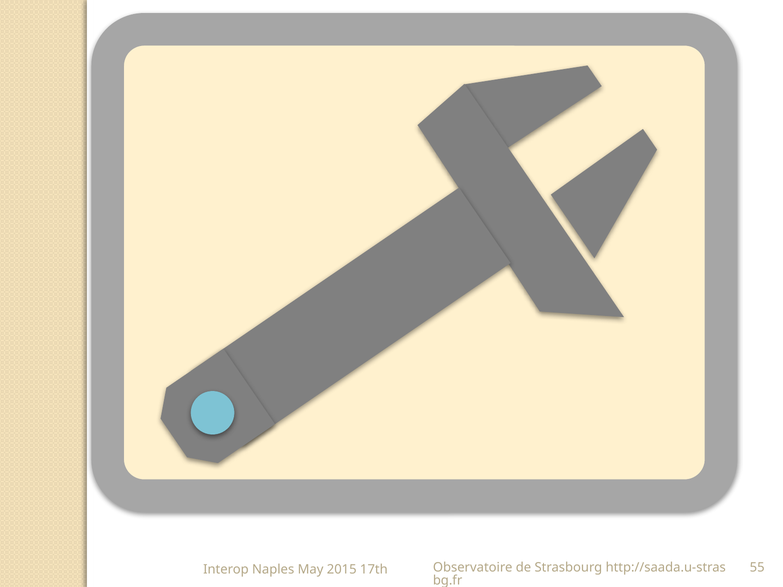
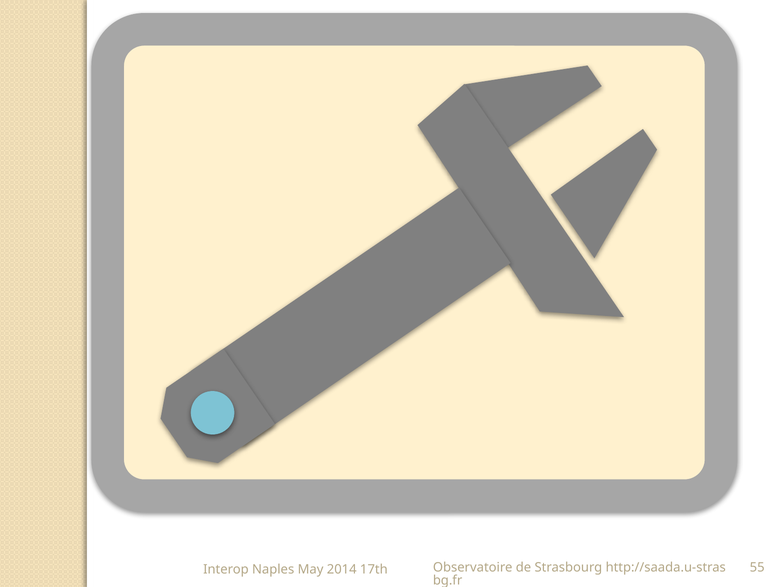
2015: 2015 -> 2014 (342, 570)
